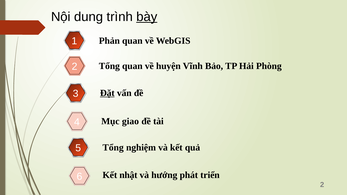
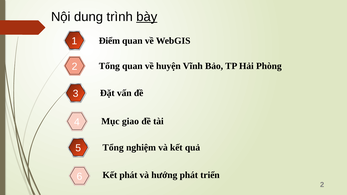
Phản: Phản -> Điểm (109, 41)
Đặt underline: present -> none (107, 93)
Kết nhật: nhật -> phát (128, 175)
